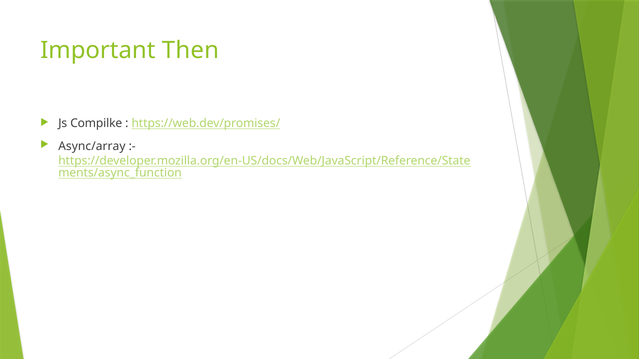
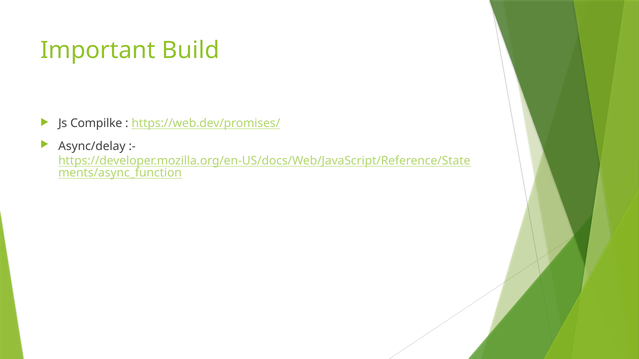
Then: Then -> Build (190, 50)
Async/array: Async/array -> Async/delay (92, 147)
